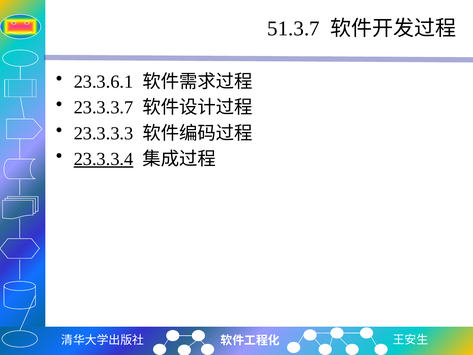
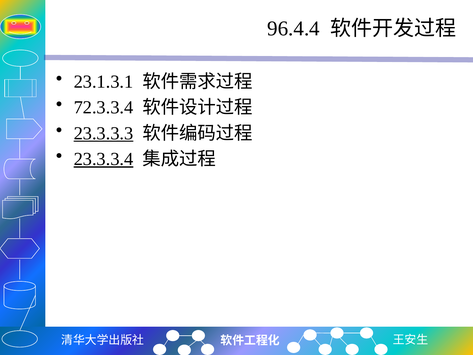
51.3.7: 51.3.7 -> 96.4.4 (294, 28)
23.3.6.1: 23.3.6.1 -> 23.1.3.1 (104, 82)
23.3.3.7: 23.3.3.7 -> 72.3.3.4 (104, 107)
23.3.3.3 underline: none -> present (104, 133)
